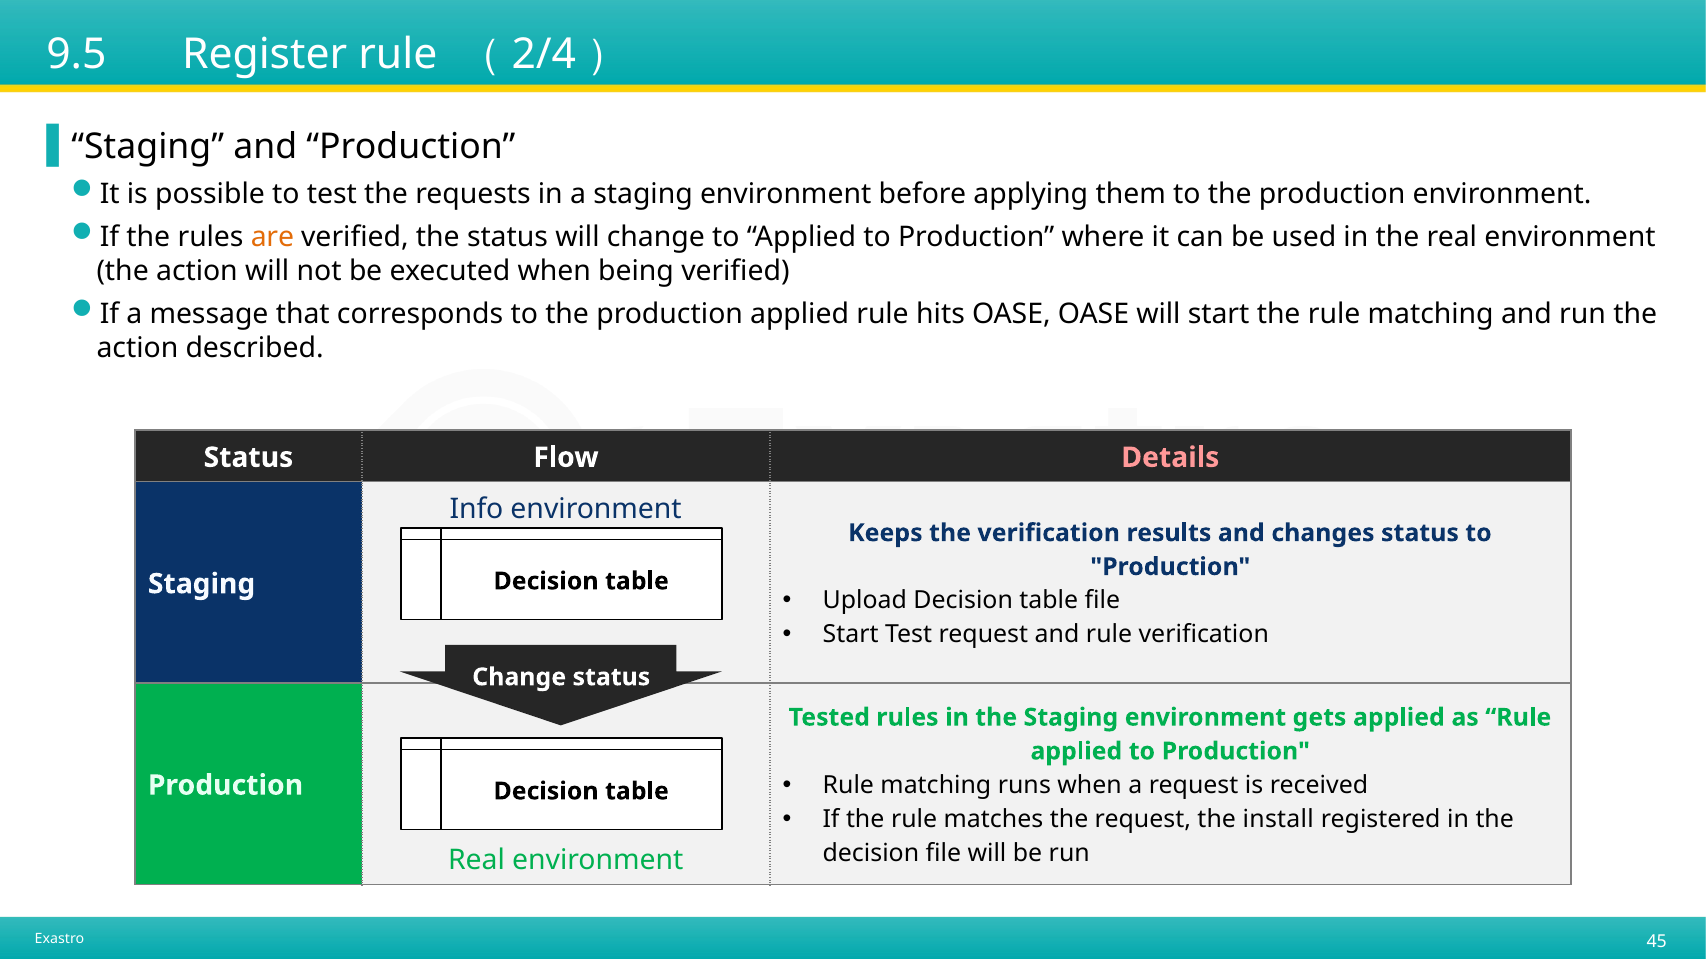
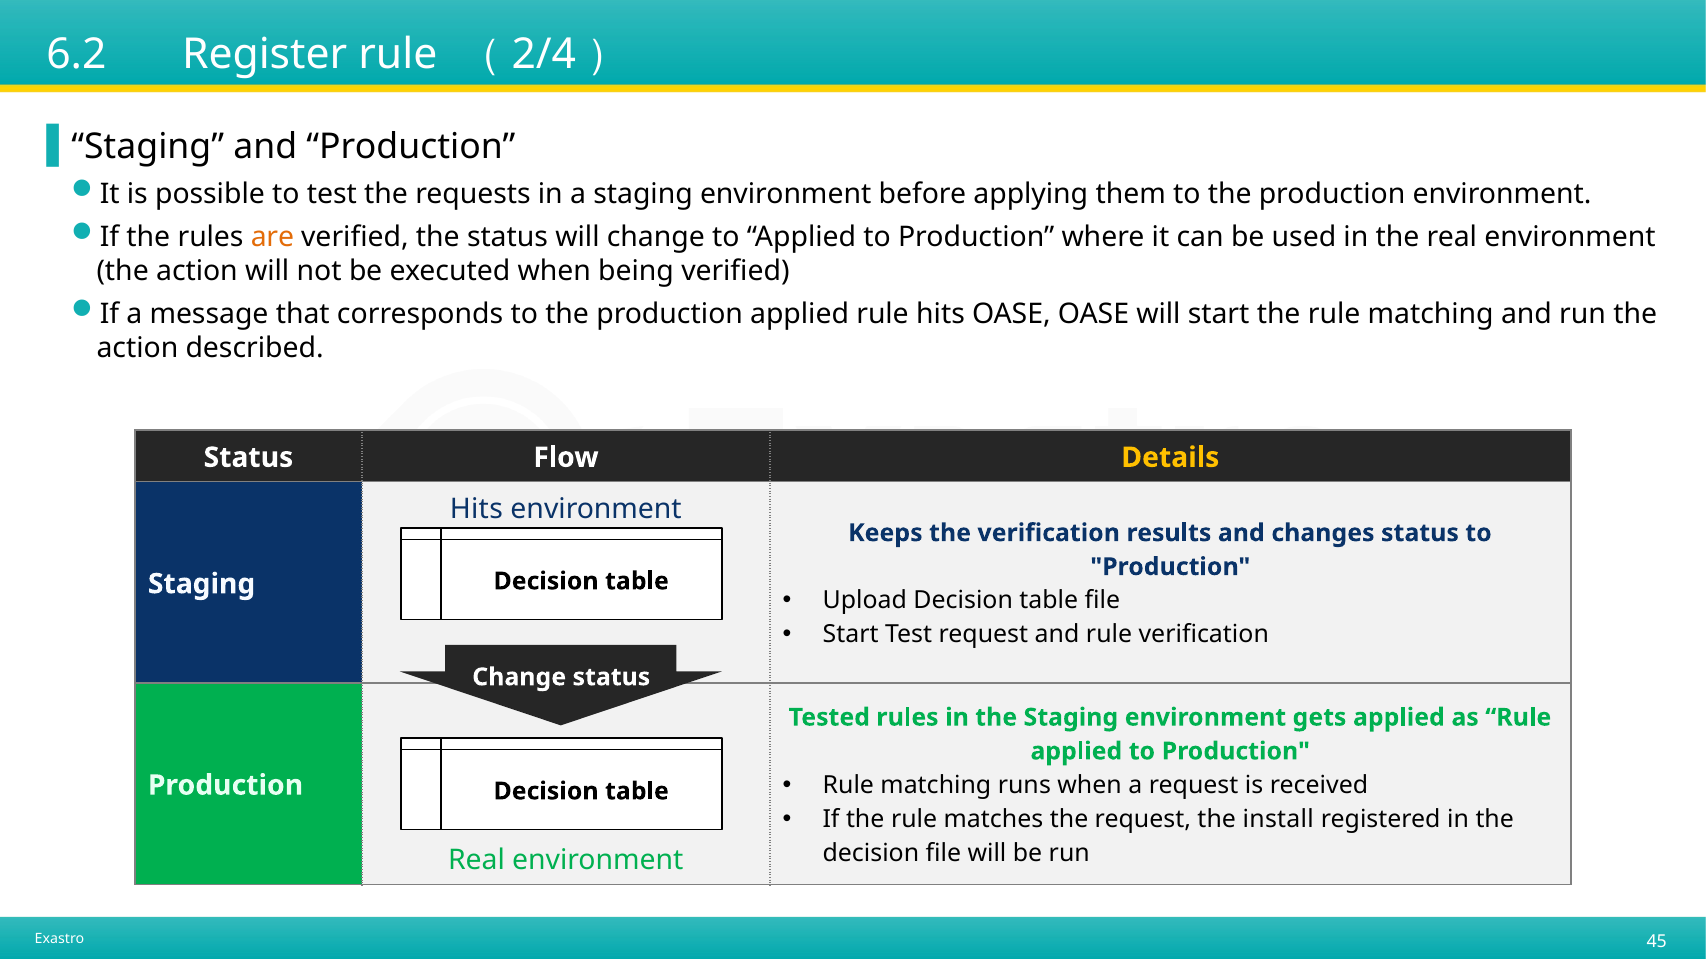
9.5: 9.5 -> 6.2 (76, 54)
Details colour: pink -> yellow (1170, 458)
Info: Info -> Hits (476, 509)
